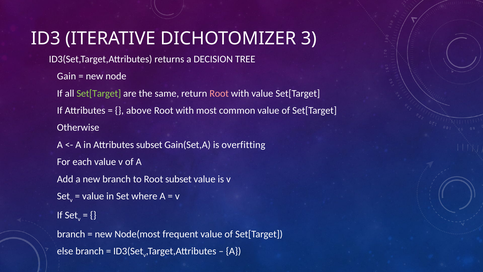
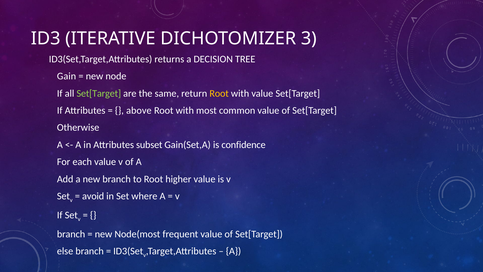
Root colour: pink -> yellow (219, 93)
overfitting: overfitting -> confidence (244, 145)
Root subset: subset -> higher (178, 179)
value: value -> avoid (93, 196)
